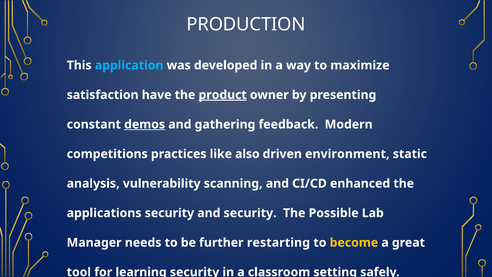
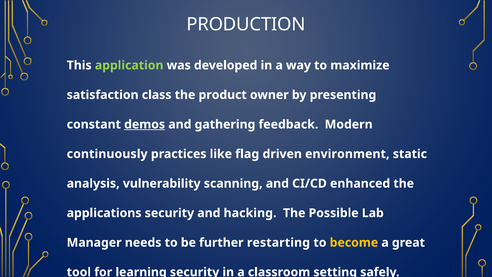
application colour: light blue -> light green (129, 65)
have: have -> class (157, 95)
product underline: present -> none (223, 95)
competitions: competitions -> continuously (107, 154)
also: also -> flag (247, 154)
and security: security -> hacking (250, 213)
